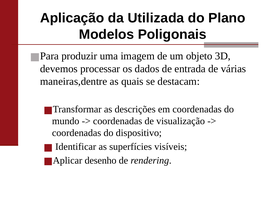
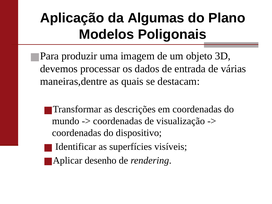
Utilizada: Utilizada -> Algumas (156, 18)
